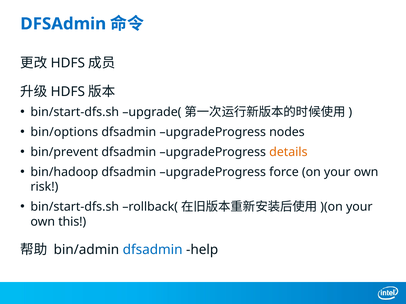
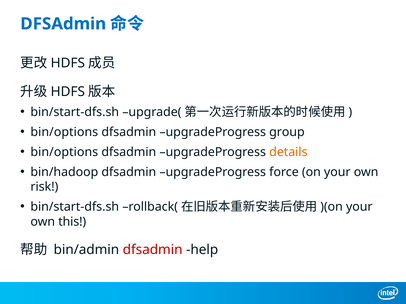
nodes: nodes -> group (287, 132)
bin/prevent: bin/prevent -> bin/options (64, 152)
dfsadmin colour: blue -> red (153, 250)
